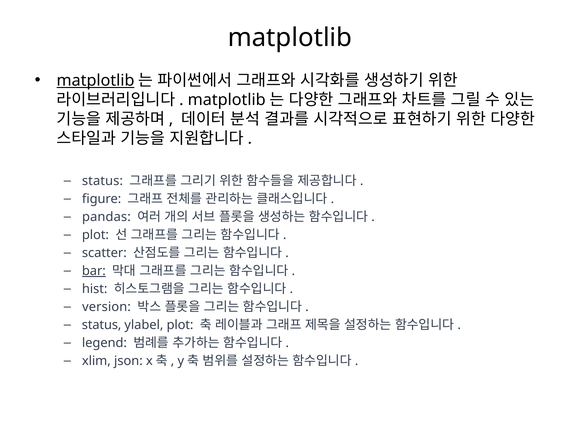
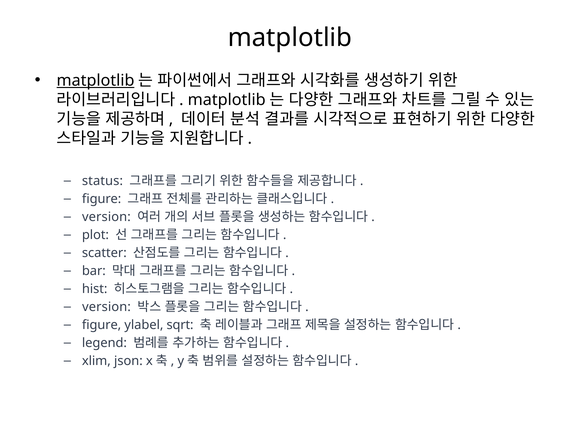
pandas: pandas -> version (106, 217)
bar underline: present -> none (94, 271)
status: status -> figure (102, 325)
ylabel plot: plot -> sqrt (180, 325)
